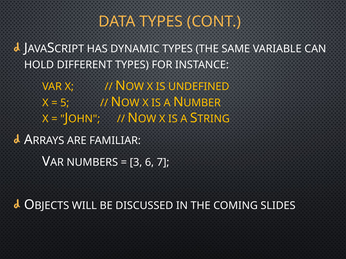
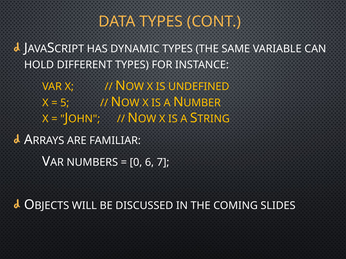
3: 3 -> 0 (136, 163)
